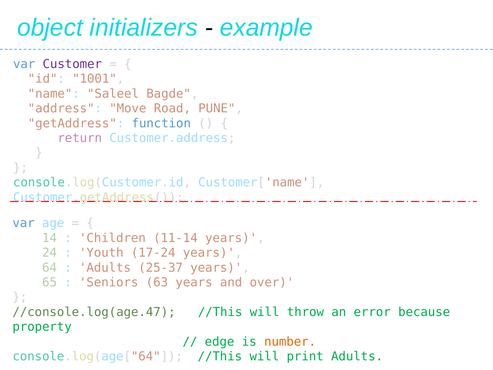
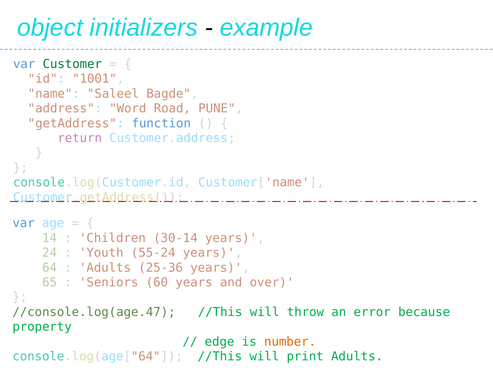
Customer colour: purple -> green (72, 64)
Move: Move -> Word (128, 108)
11-14: 11-14 -> 30-14 (175, 238)
17-24: 17-24 -> 55-24 (153, 253)
25-37: 25-37 -> 25-36 (161, 267)
63: 63 -> 60 (157, 282)
